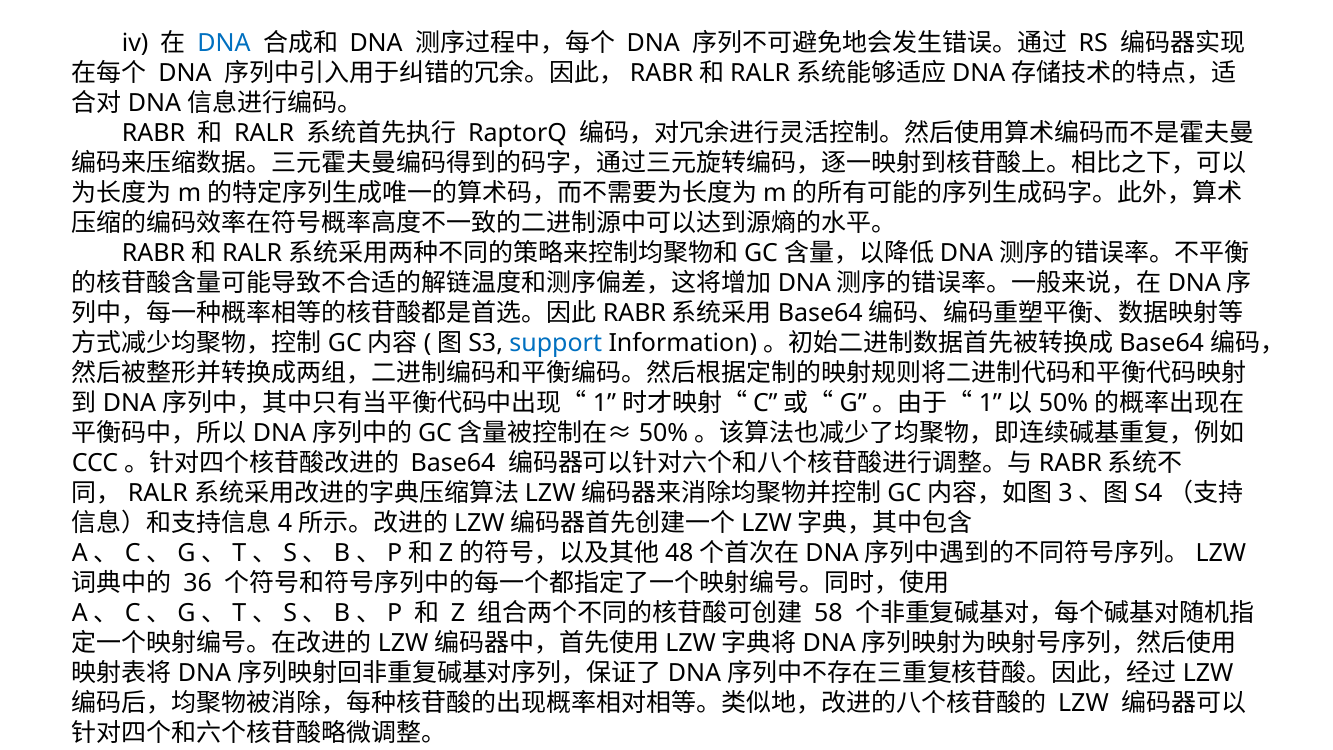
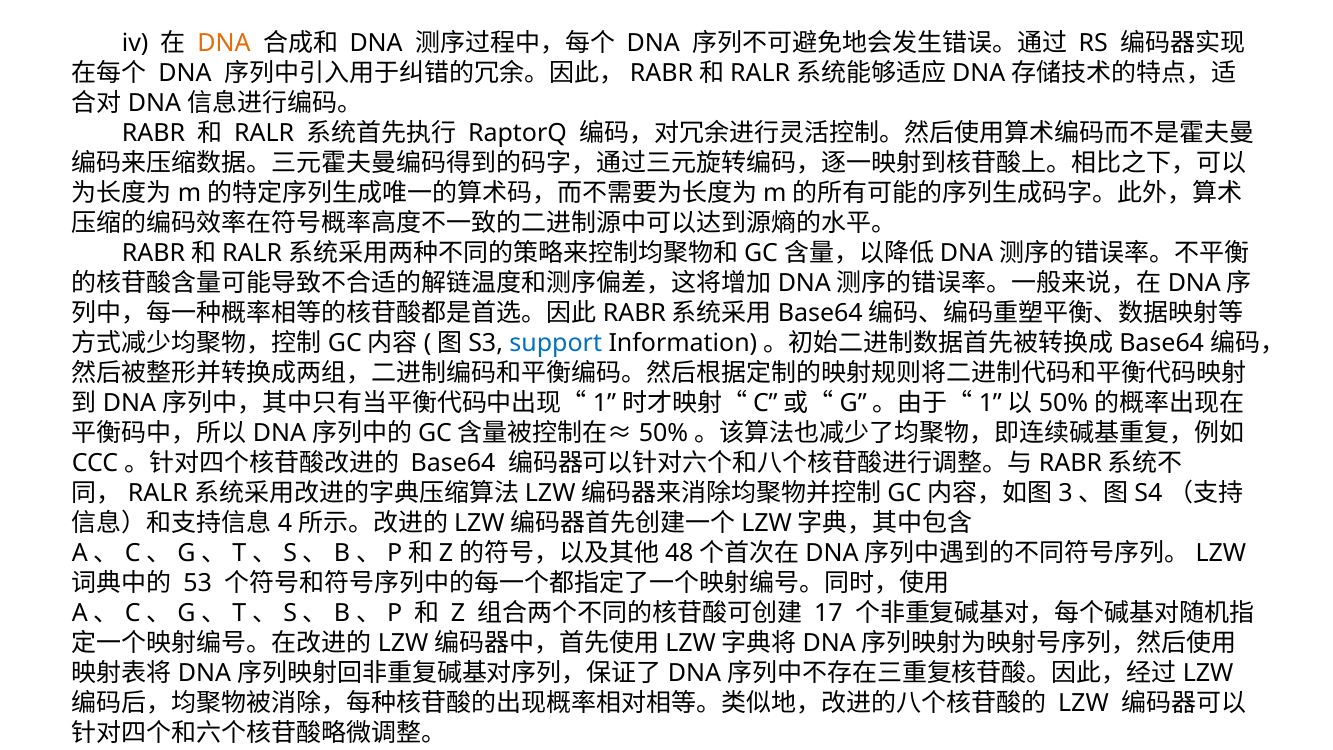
DNA colour: blue -> orange (224, 43)
36: 36 -> 53 (198, 583)
58: 58 -> 17 (828, 613)
